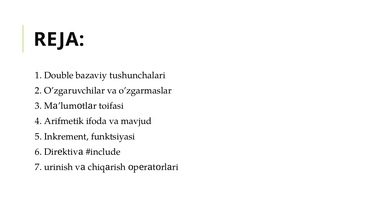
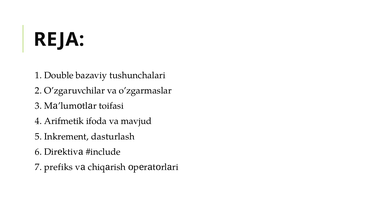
funktsiyasi: funktsiyasi -> dasturlash (113, 136)
urinish: urinish -> prefiks (59, 167)
